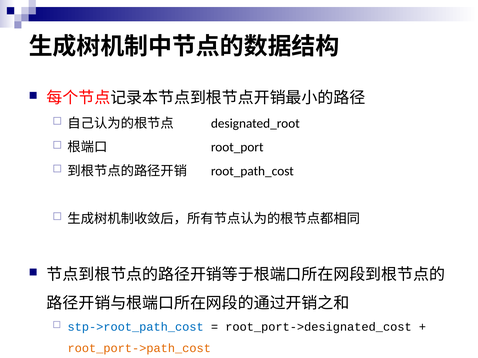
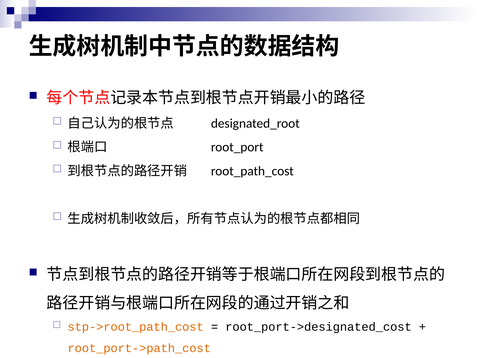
stp->root_path_cost colour: blue -> orange (136, 327)
